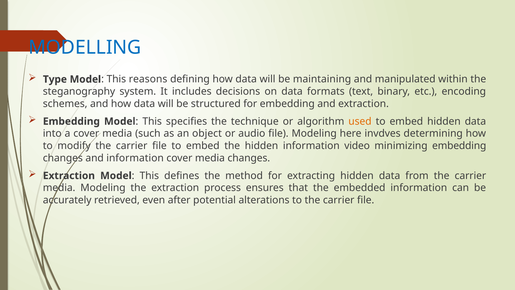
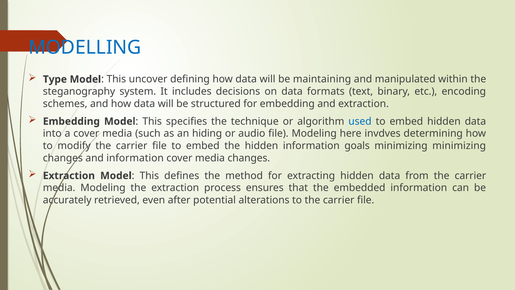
reasons: reasons -> uncover (148, 79)
used colour: orange -> blue (360, 121)
object: object -> hiding (207, 133)
video: video -> goals (357, 146)
minimizing embedding: embedding -> minimizing (459, 146)
